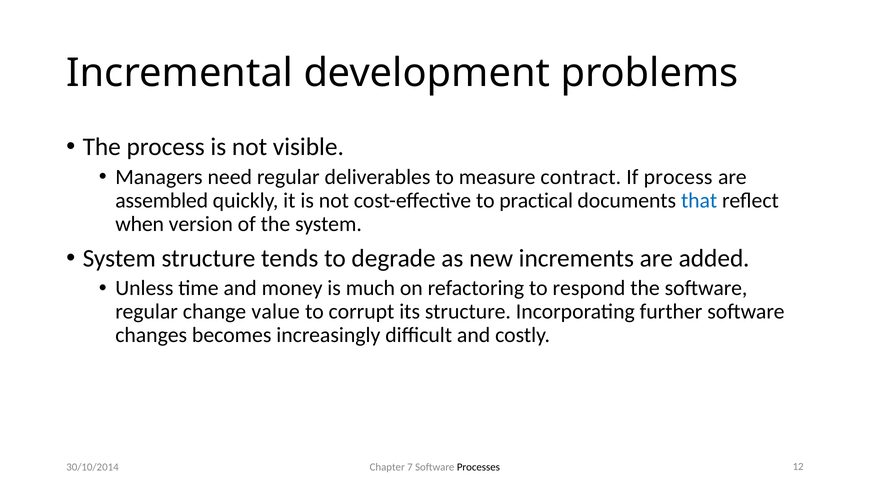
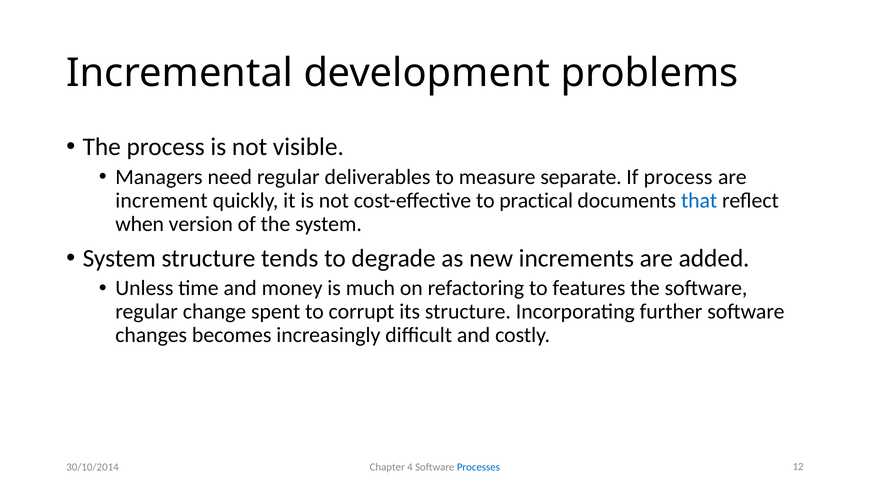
contract: contract -> separate (581, 177)
assembled: assembled -> increment (161, 201)
respond: respond -> features (589, 289)
value: value -> spent (276, 312)
7: 7 -> 4 (410, 467)
Processes colour: black -> blue (478, 467)
